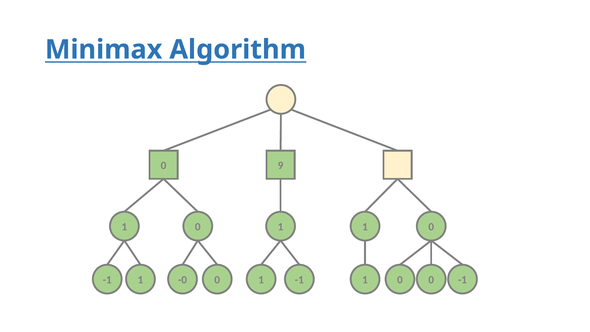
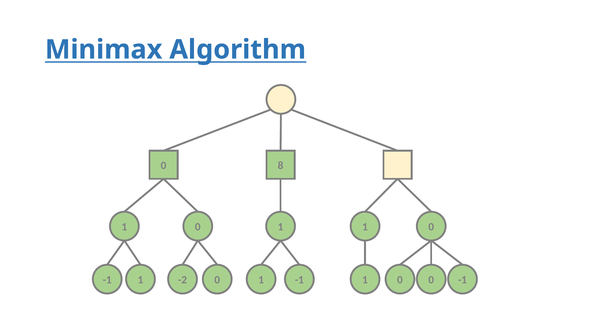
9: 9 -> 8 (281, 165)
-0: -0 -> -2 (183, 280)
